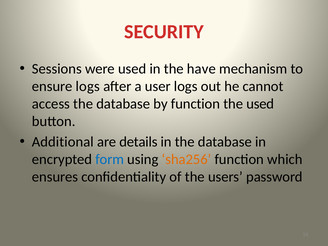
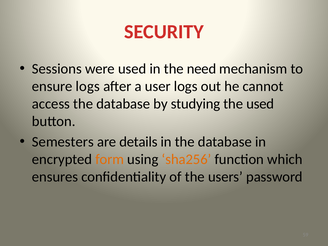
have: have -> need (202, 69)
by function: function -> studying (196, 104)
Additional: Additional -> Semesters (63, 142)
form colour: blue -> orange (110, 159)
